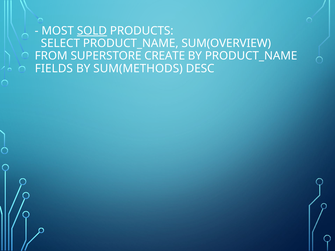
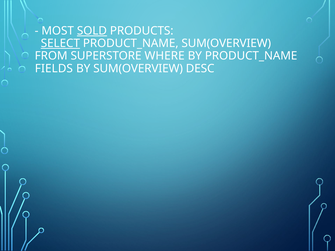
SELECT underline: none -> present (60, 43)
CREATE: CREATE -> WHERE (165, 56)
BY SUM(METHODS: SUM(METHODS -> SUM(OVERVIEW (138, 69)
